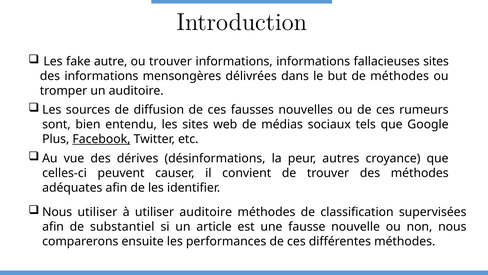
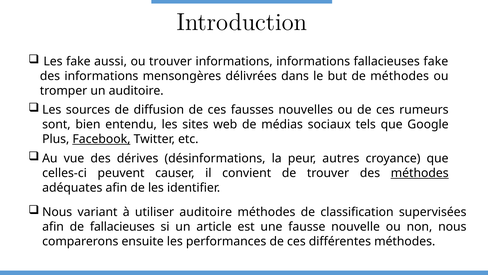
autre: autre -> aussi (111, 61)
fallacieuses sites: sites -> fake (436, 61)
méthodes underline: none -> present (420, 173)
Nous utiliser: utiliser -> variant (97, 212)
de substantiel: substantiel -> fallacieuses (122, 226)
